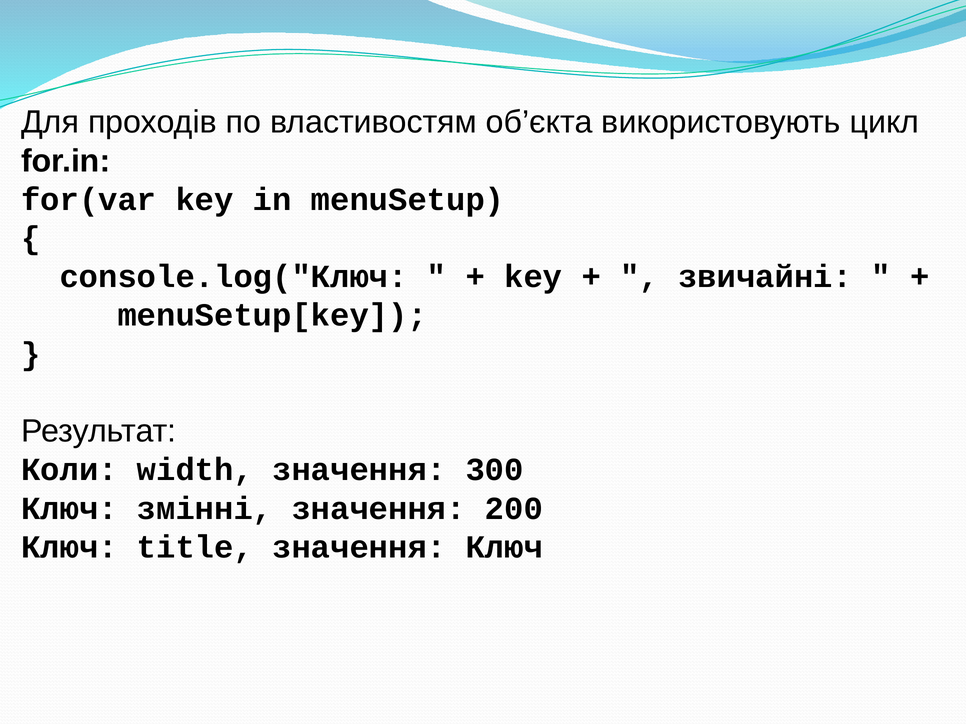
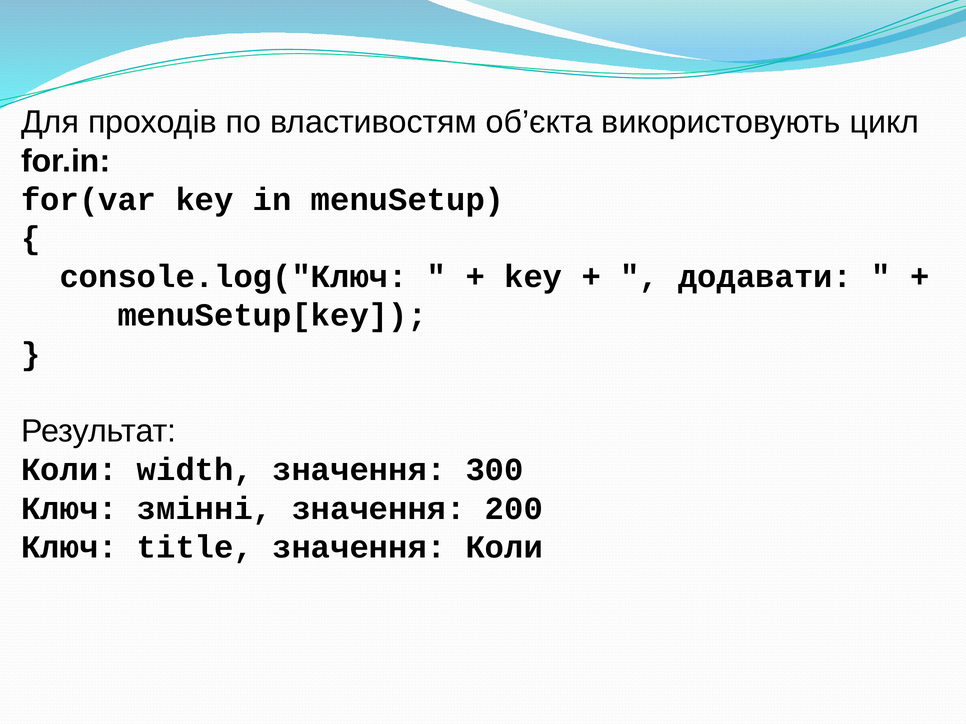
звичайні: звичайні -> додавати (765, 277)
значення Ключ: Ключ -> Коли (504, 547)
